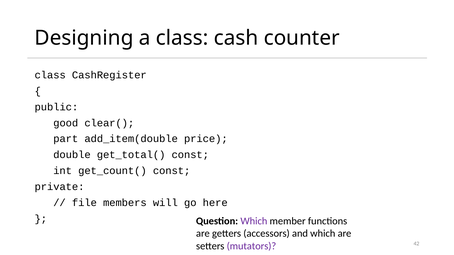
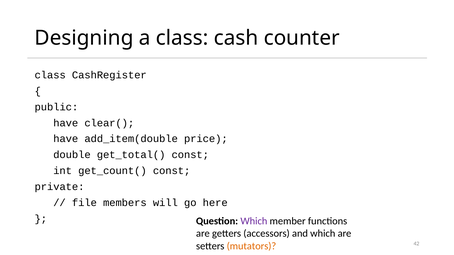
good: good -> have (66, 123)
part: part -> have (66, 139)
mutators colour: purple -> orange (251, 246)
